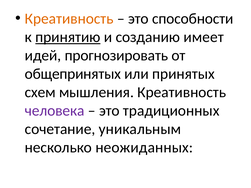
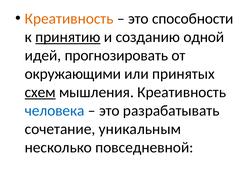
имеет: имеет -> одной (204, 37)
общепринятых: общепринятых -> окружающими (73, 74)
схем underline: none -> present (40, 92)
человека colour: purple -> blue (55, 111)
традиционных: традиционных -> разрабатывать (171, 111)
неожиданных: неожиданных -> повседневной (144, 148)
